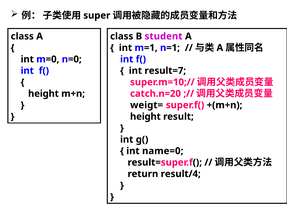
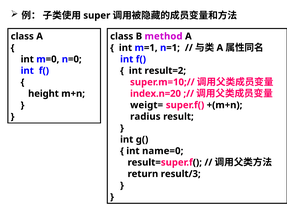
student: student -> method (164, 36)
result=7: result=7 -> result=2 (165, 71)
catch.n=20: catch.n=20 -> index.n=20 (156, 94)
height: height -> radius (145, 117)
result/4: result/4 -> result/3 (181, 174)
